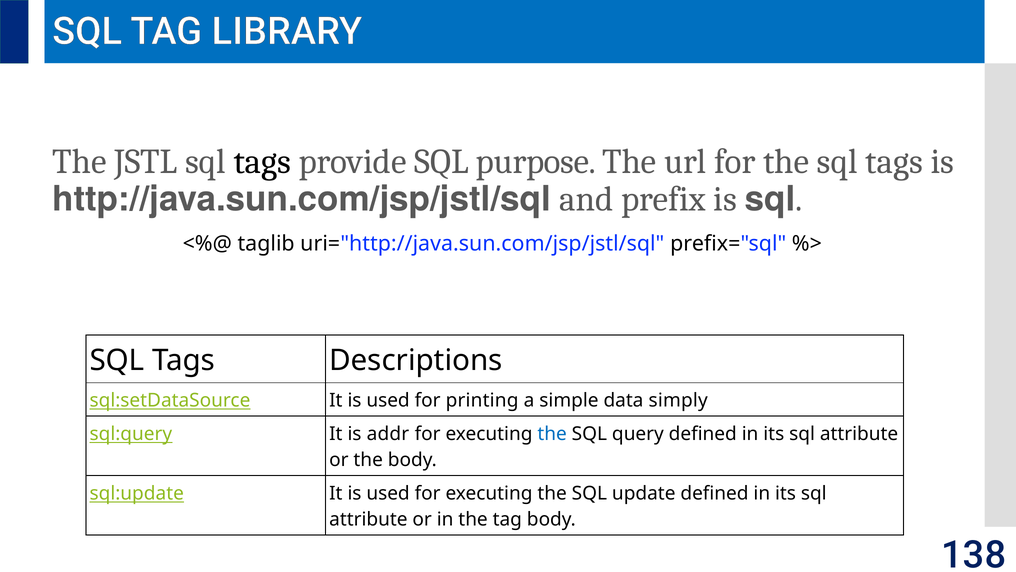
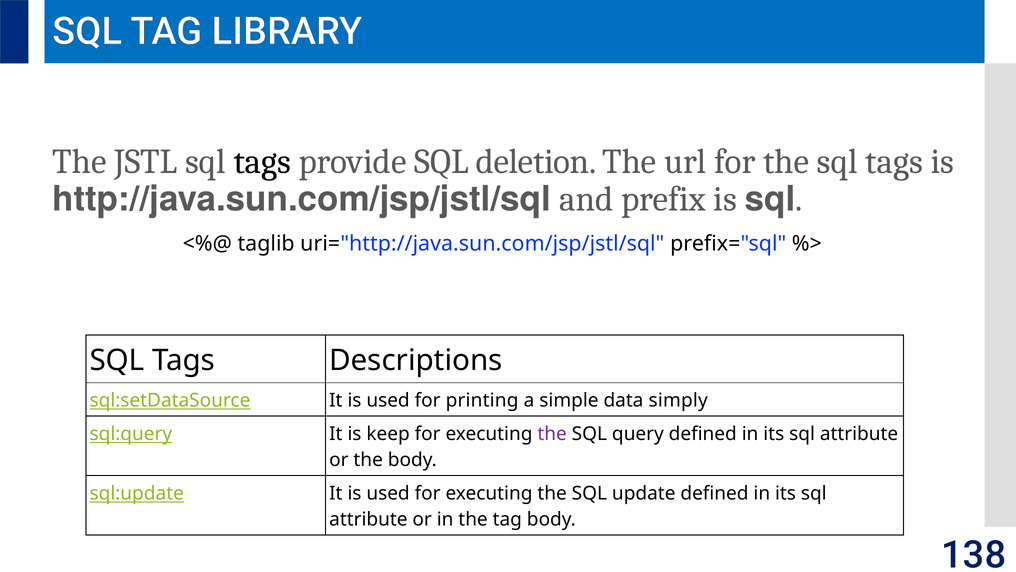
purpose: purpose -> deletion (536, 161)
addr: addr -> keep (388, 434)
the colour: blue -> purple (552, 434)
